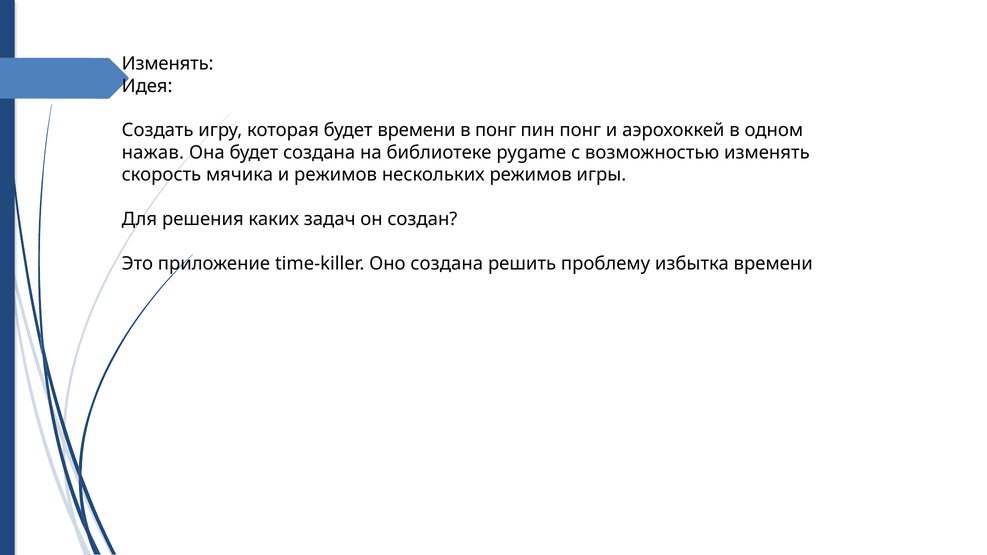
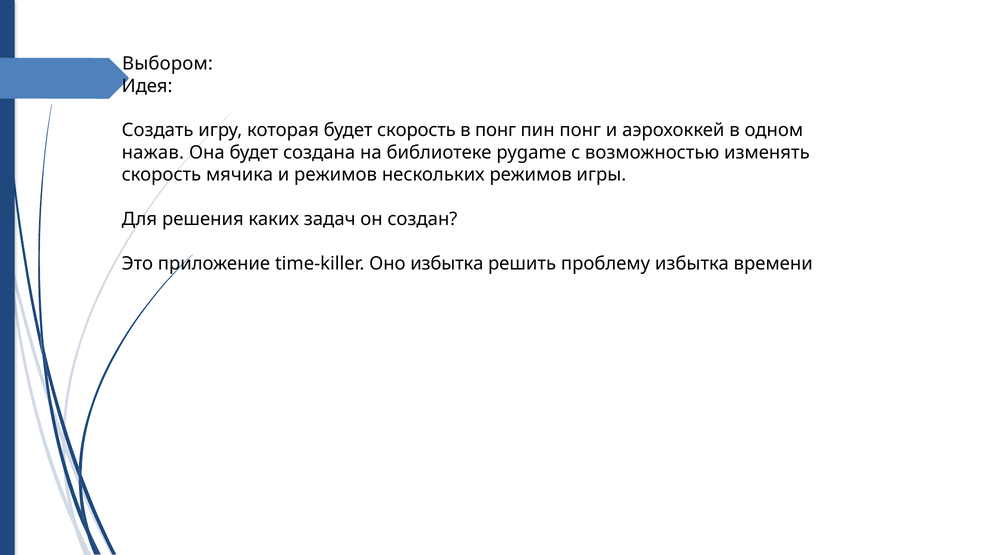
Изменять: Изменять -> Выбором (167, 64)
будет времени: времени -> скорость (416, 130)
Оно создана: создана -> избытка (447, 264)
